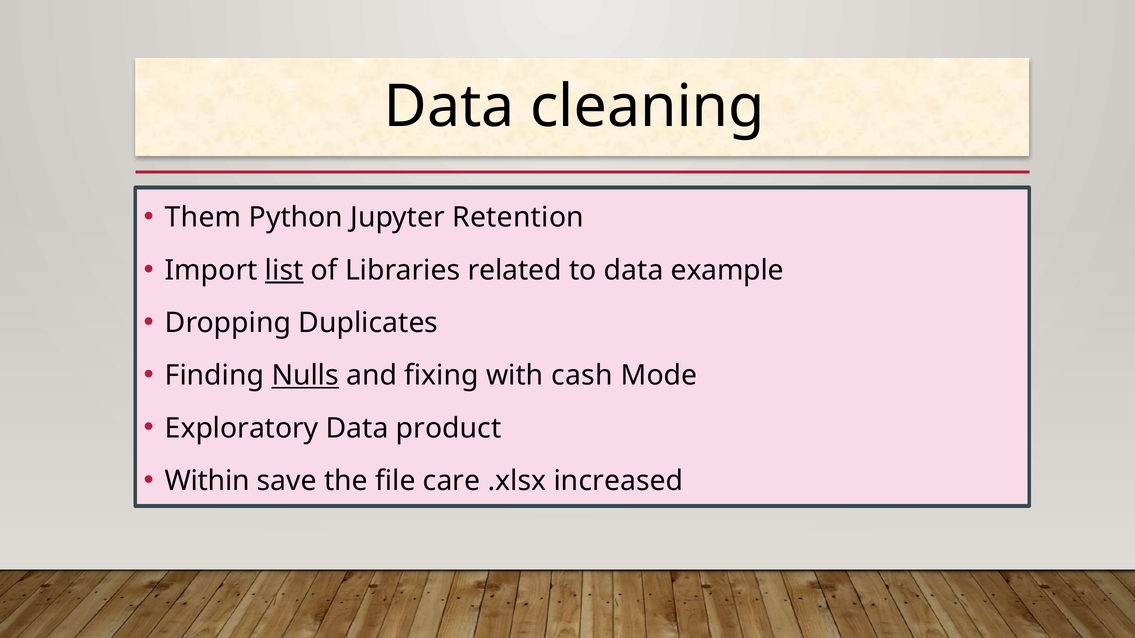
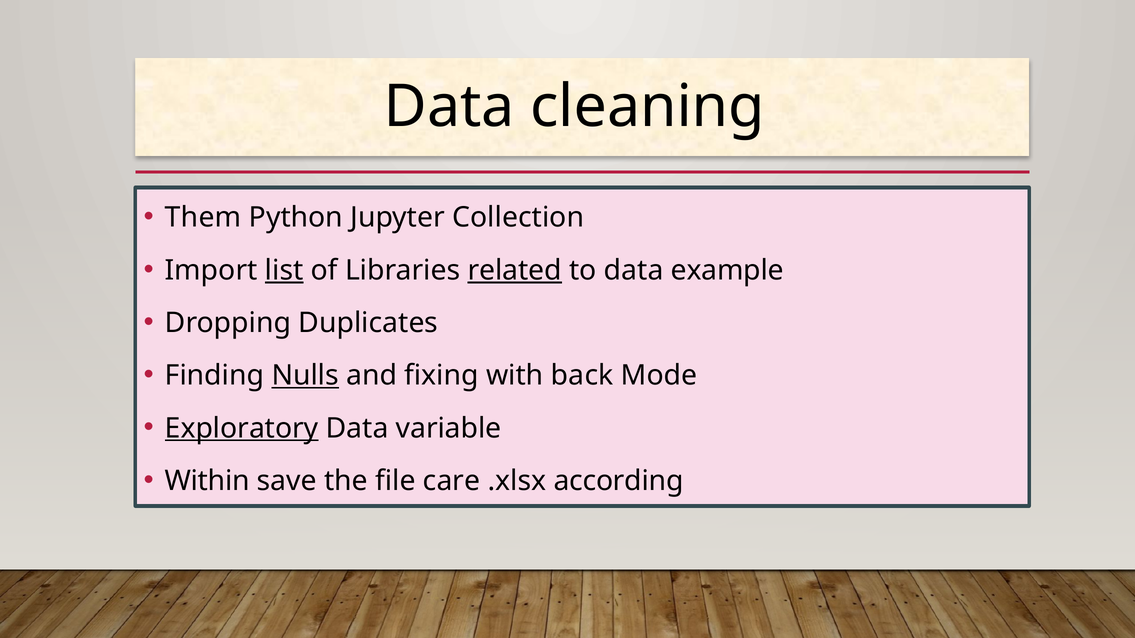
Retention: Retention -> Collection (518, 218)
related underline: none -> present (515, 270)
cash: cash -> back (582, 376)
Exploratory underline: none -> present (242, 428)
product: product -> variable (449, 428)
increased: increased -> according (619, 481)
